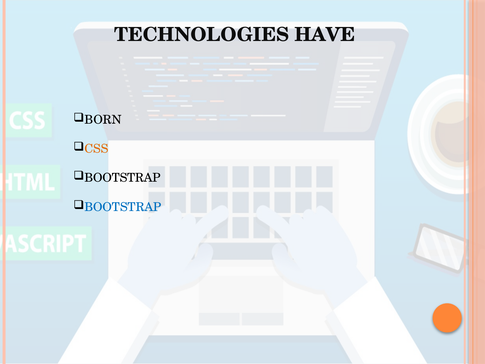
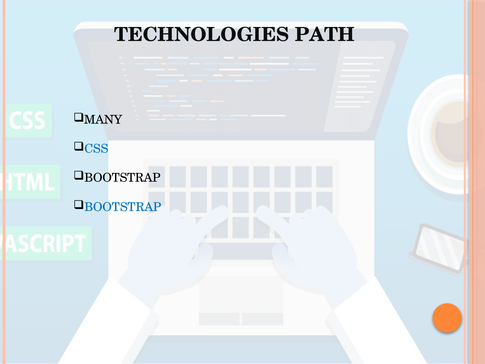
HAVE: HAVE -> PATH (325, 35)
BORN: BORN -> MANY (103, 120)
CSS colour: orange -> blue (96, 149)
